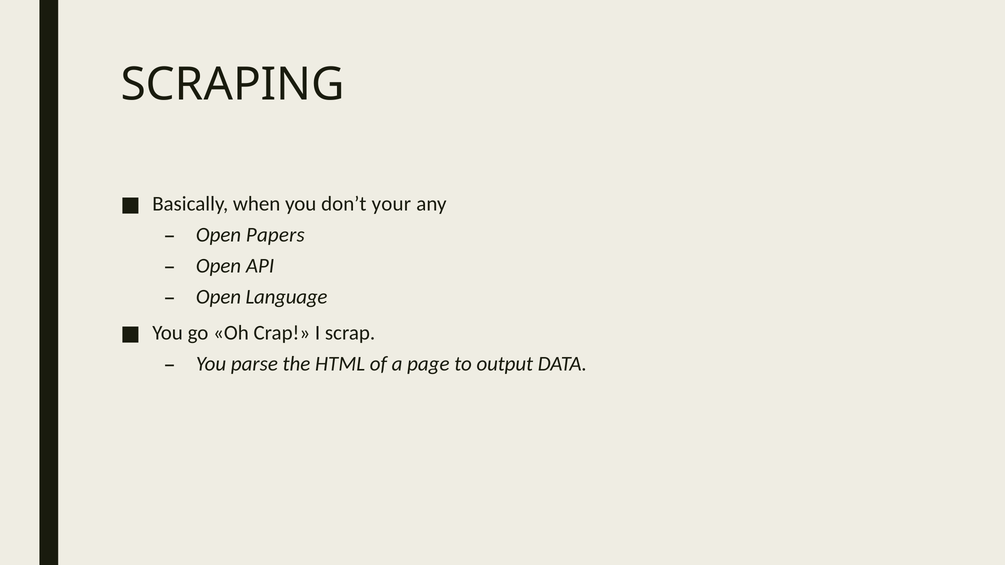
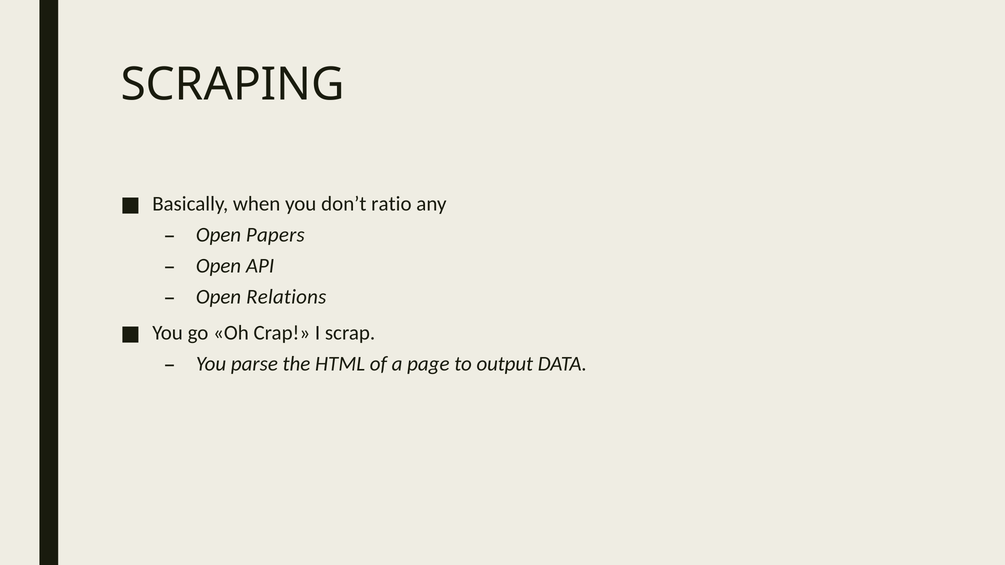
your: your -> ratio (391, 204)
Language: Language -> Relations (286, 297)
